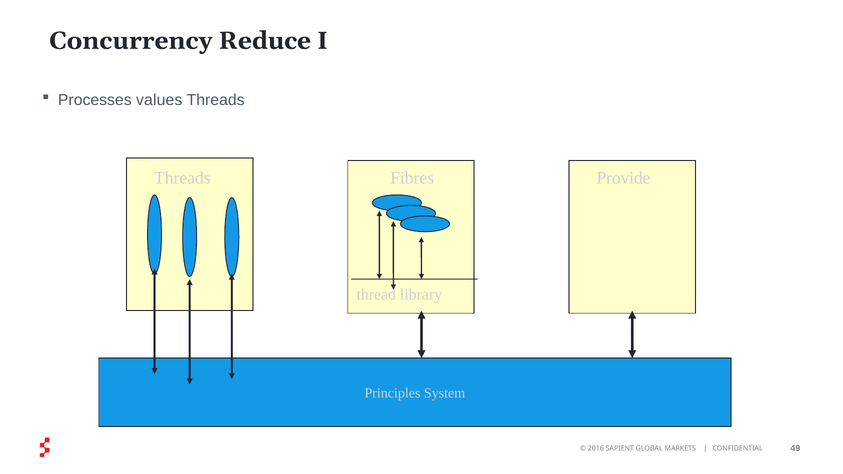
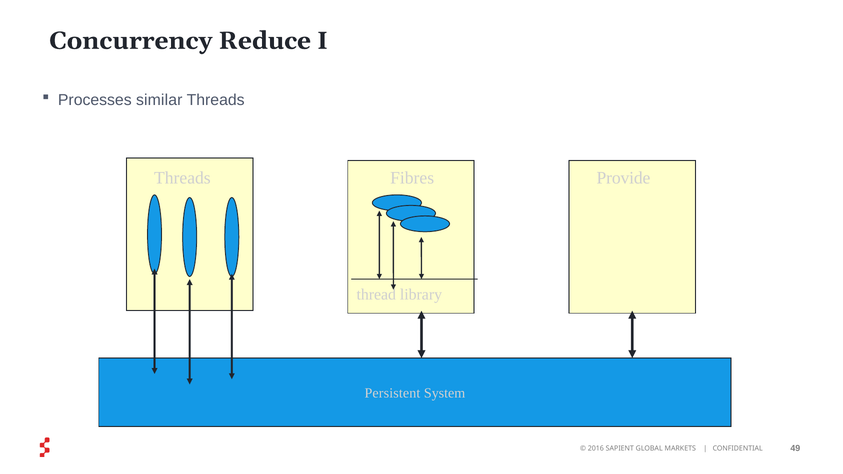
values: values -> similar (159, 100)
Principles: Principles -> Persistent (392, 394)
